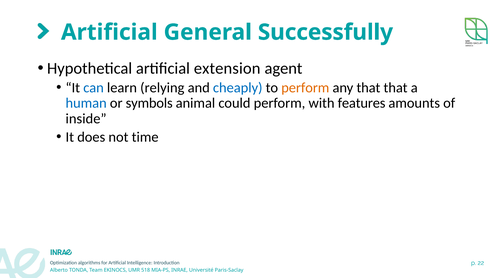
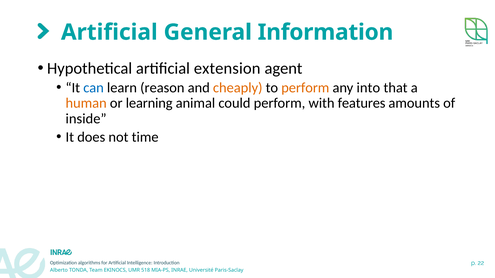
Successfully: Successfully -> Information (325, 32)
relying: relying -> reason (162, 88)
cheaply colour: blue -> orange (238, 88)
any that: that -> into (368, 88)
human colour: blue -> orange (86, 103)
symbols: symbols -> learning (149, 103)
